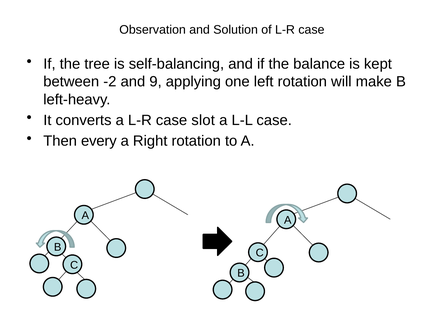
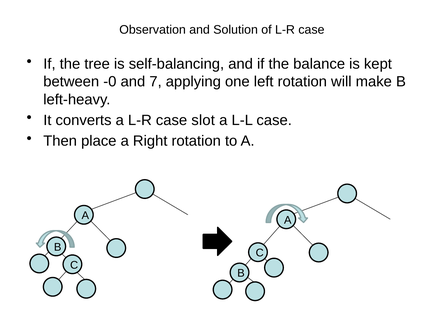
-2: -2 -> -0 (110, 82)
9: 9 -> 7 (156, 82)
every: every -> place (99, 141)
